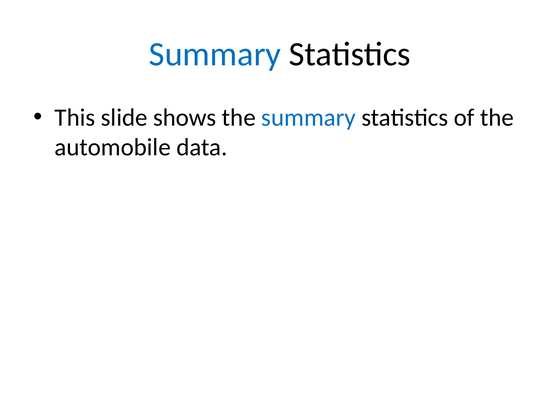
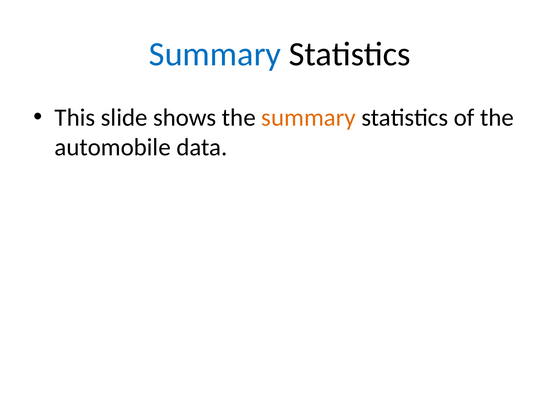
summary colour: blue -> orange (309, 117)
